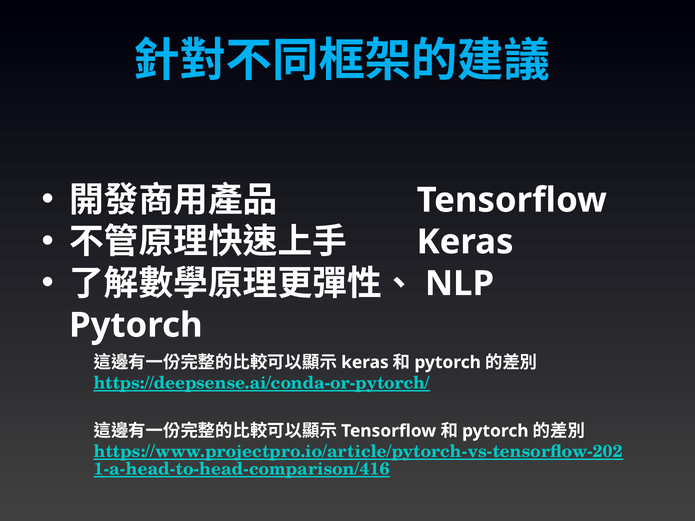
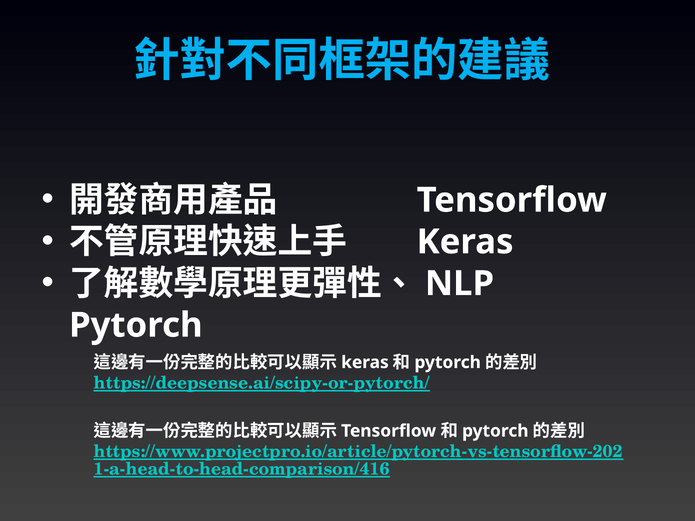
https://deepsense.ai/conda-or-pytorch/: https://deepsense.ai/conda-or-pytorch/ -> https://deepsense.ai/scipy-or-pytorch/ (262, 383)
